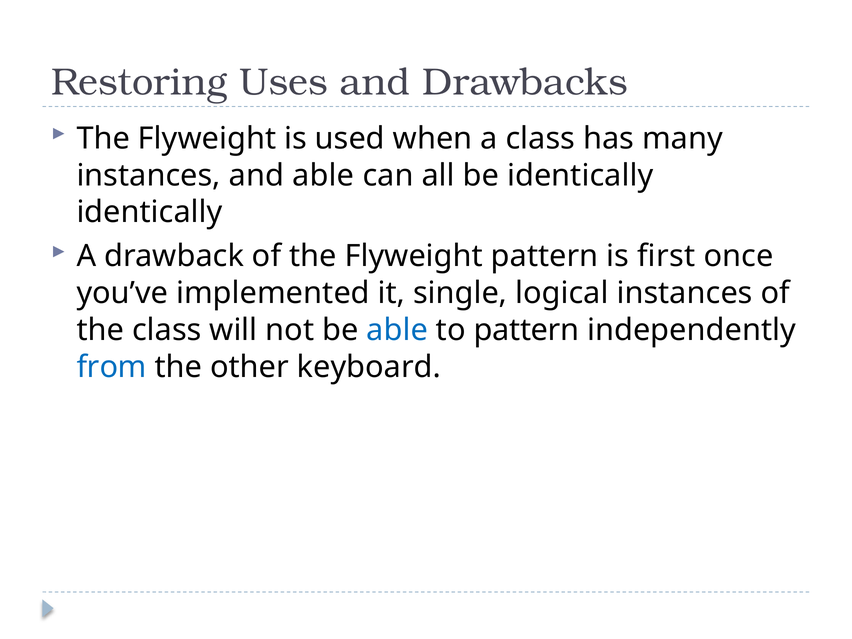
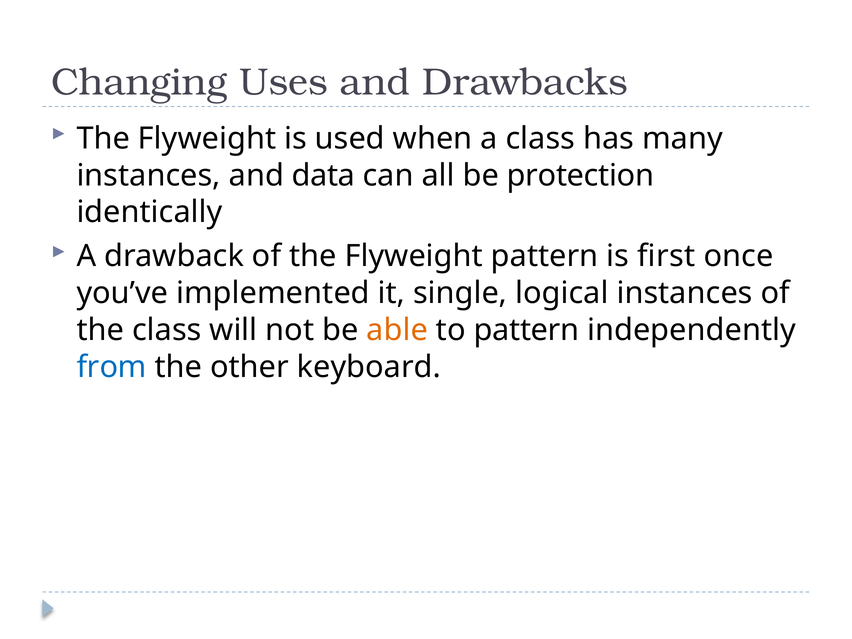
Restoring: Restoring -> Changing (139, 82)
and able: able -> data (323, 175)
be identically: identically -> protection (580, 175)
able colour: blue -> orange (397, 330)
